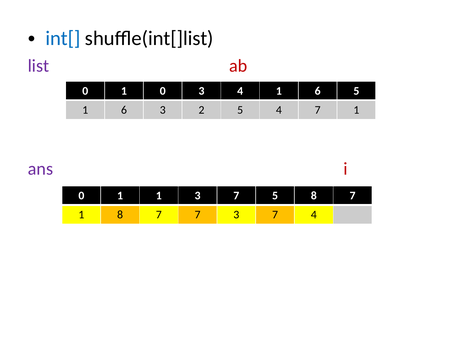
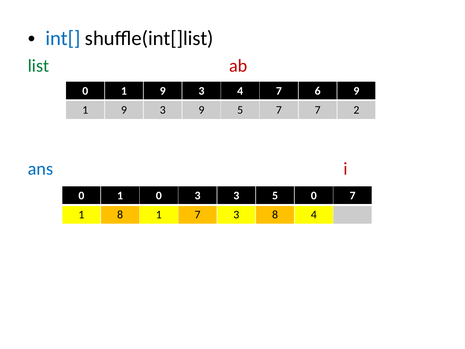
list colour: purple -> green (39, 66)
0 1 0: 0 -> 9 (163, 91)
4 1: 1 -> 7 (279, 91)
6 5: 5 -> 9 (356, 91)
6: 6 -> 9 (124, 110)
3 2: 2 -> 9 (201, 110)
5 4: 4 -> 7 (279, 110)
1: 1 -> 2 (356, 110)
ans colour: purple -> blue (41, 169)
1 1: 1 -> 0 (159, 196)
7: 7 -> 3 (236, 196)
5 8: 8 -> 0 (314, 196)
1 8 7: 7 -> 1 (159, 214)
7 3 7: 7 -> 8 (275, 214)
